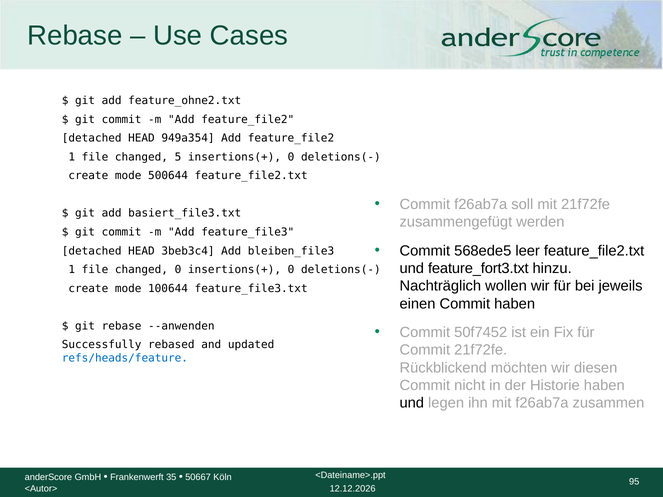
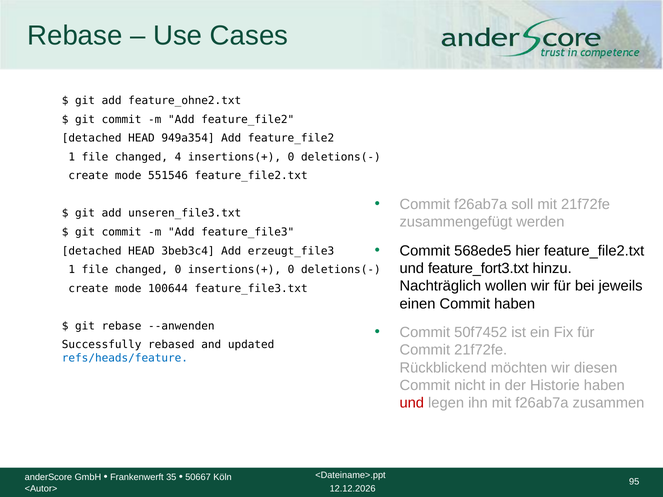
5: 5 -> 4 (178, 157)
500644: 500644 -> 551546 (168, 176)
basiert_file3.txt: basiert_file3.txt -> unseren_file3.txt (185, 213)
leer: leer -> hier (528, 251)
bleiben_file3: bleiben_file3 -> erzeugt_file3 (291, 251)
und colour: black -> red (412, 403)
